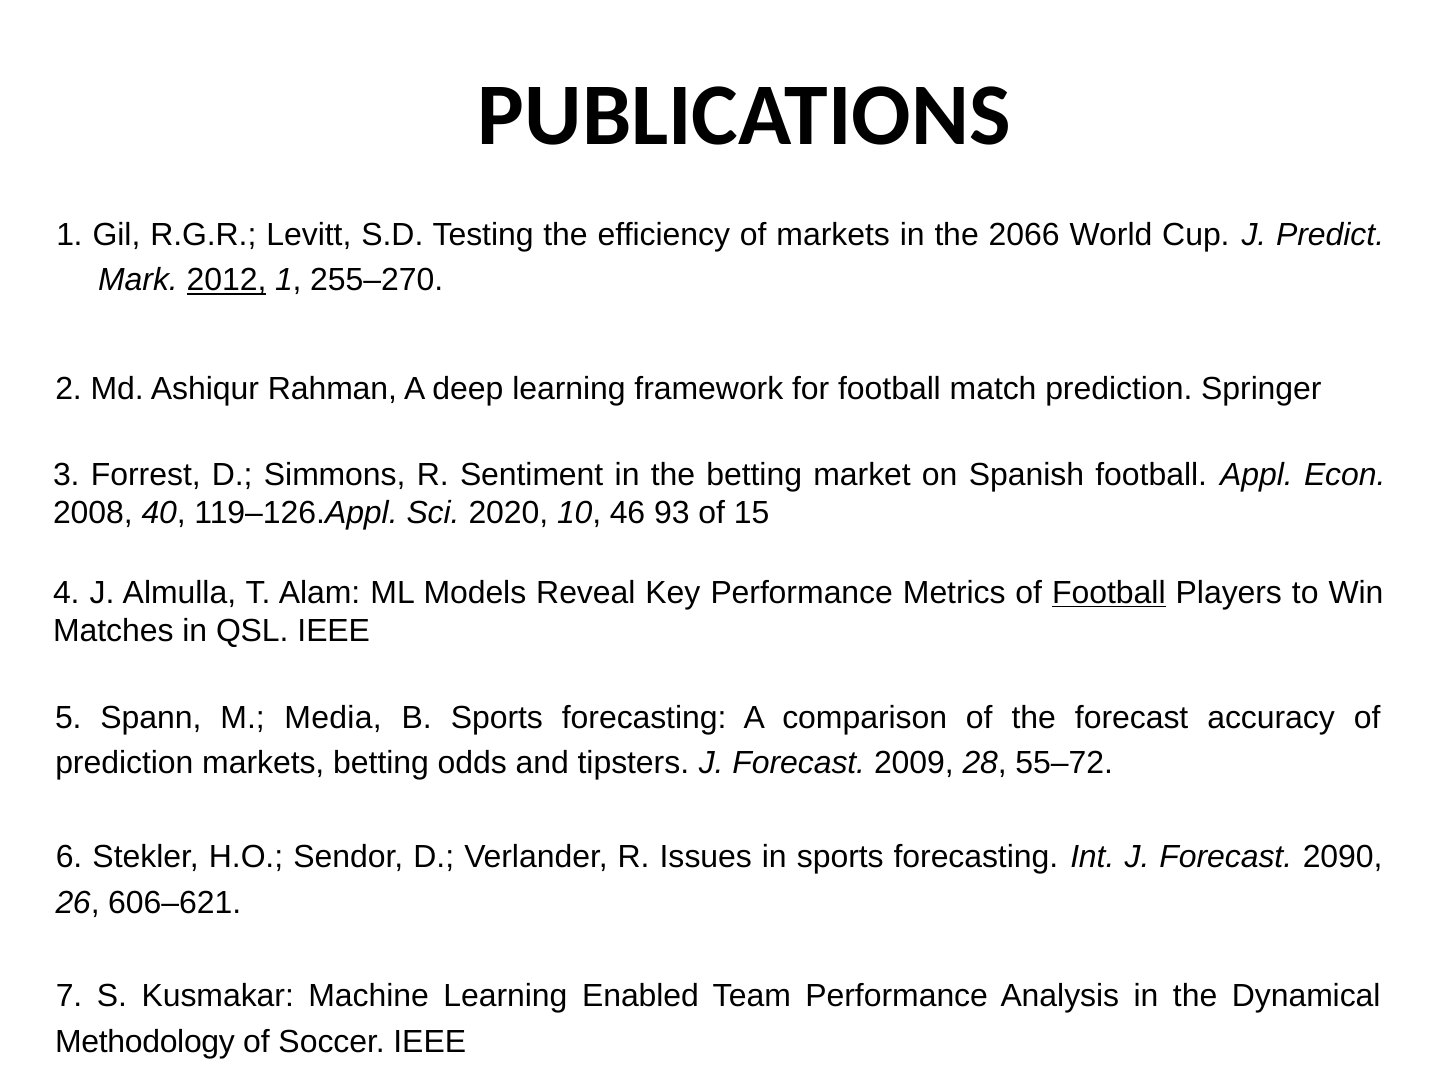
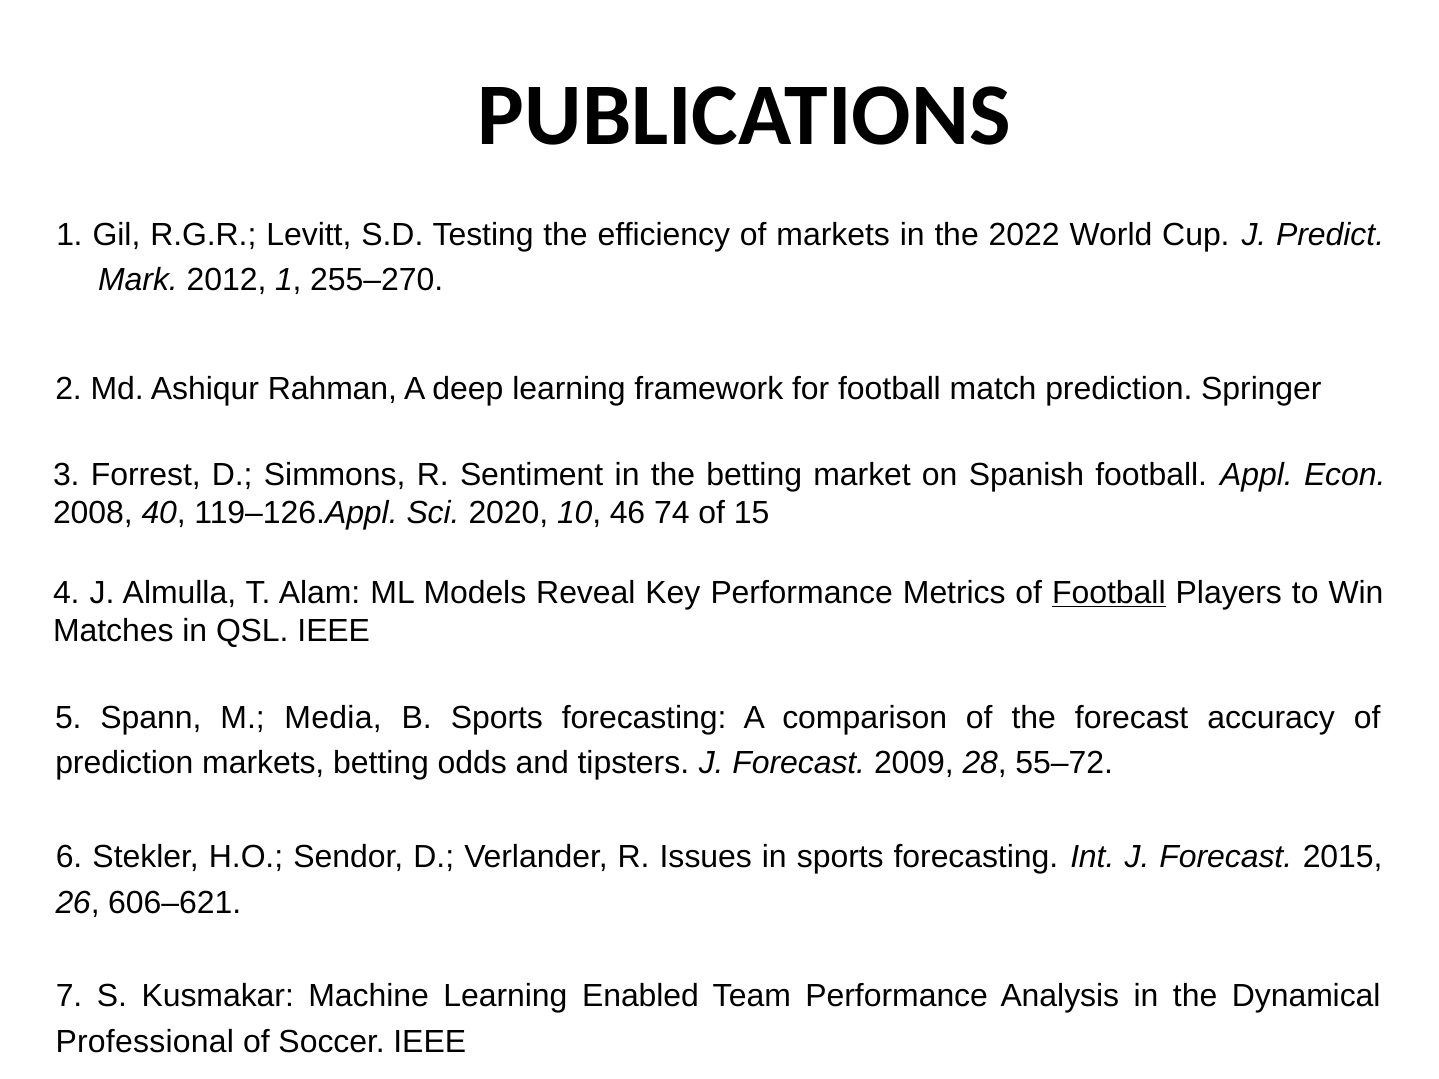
2066: 2066 -> 2022 (1024, 235)
2012 underline: present -> none (227, 280)
93: 93 -> 74 (672, 514)
2090: 2090 -> 2015 (1343, 857)
Methodology: Methodology -> Professional (145, 1042)
